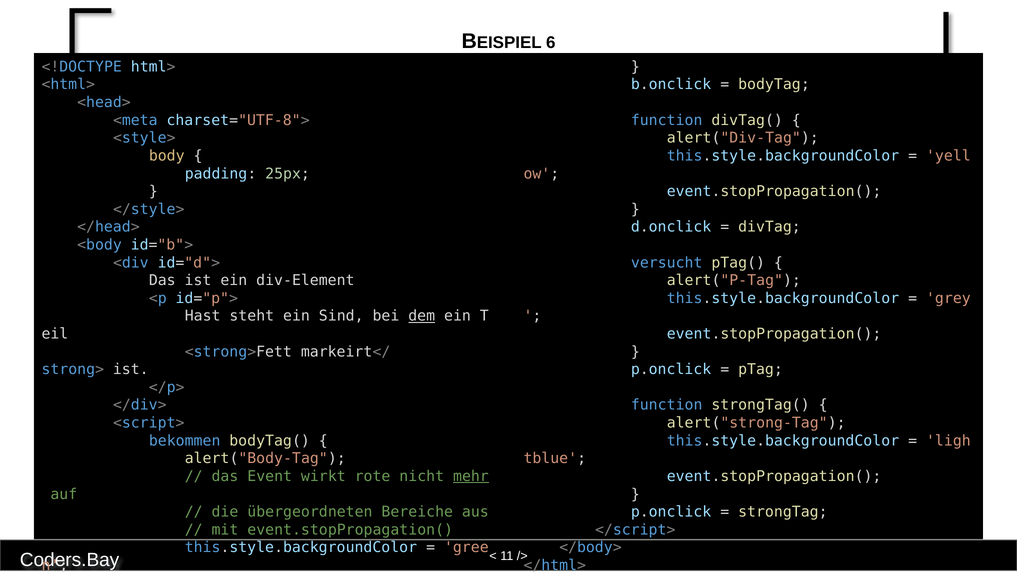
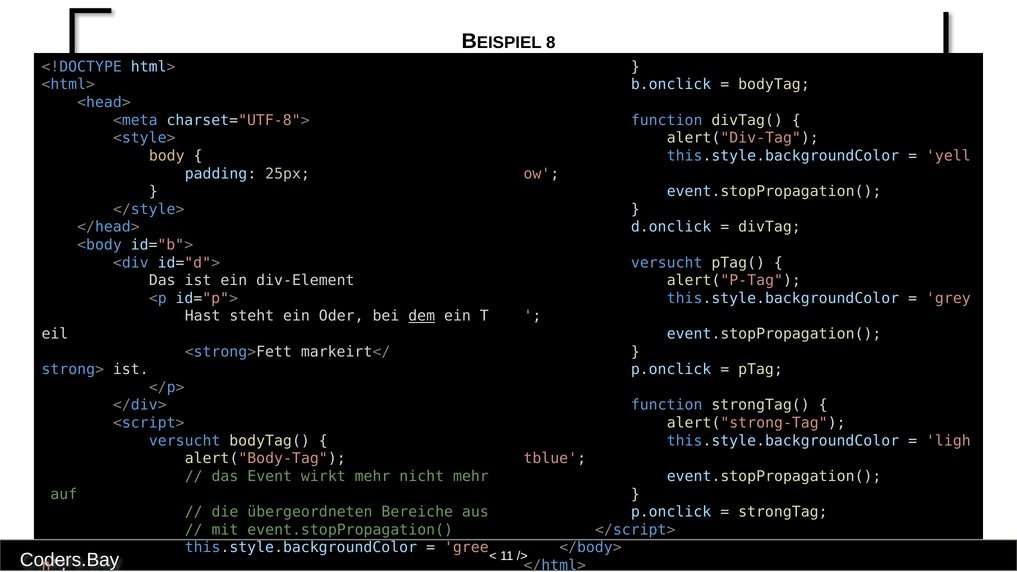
6: 6 -> 8 (551, 43)
Sind: Sind -> Oder (341, 316)
bekommen: bekommen -> versucht (185, 441)
wirkt rote: rote -> mehr (373, 476)
mehr underline: present -> none (471, 476)
